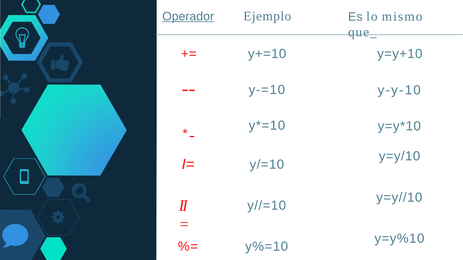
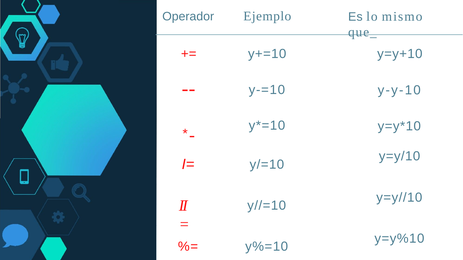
Operador underline: present -> none (188, 16)
